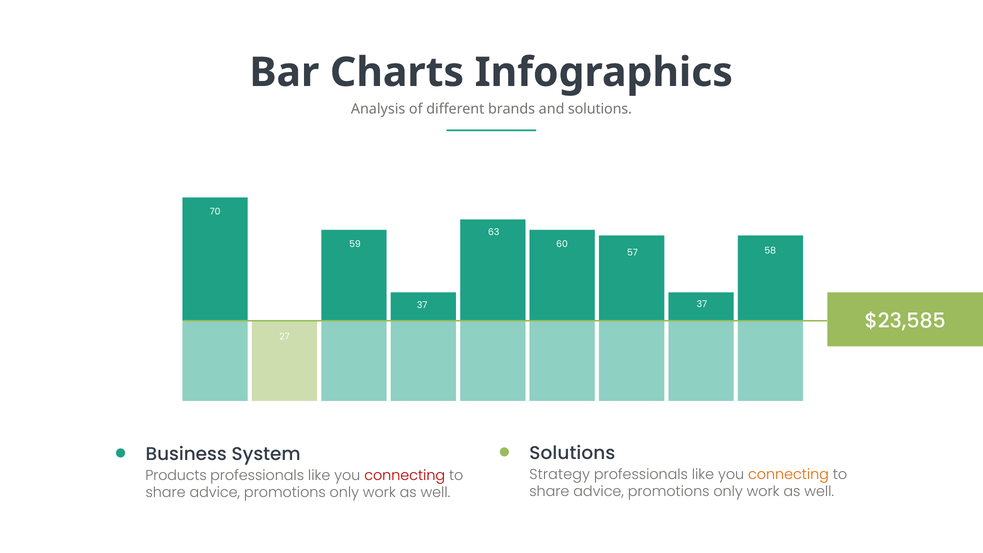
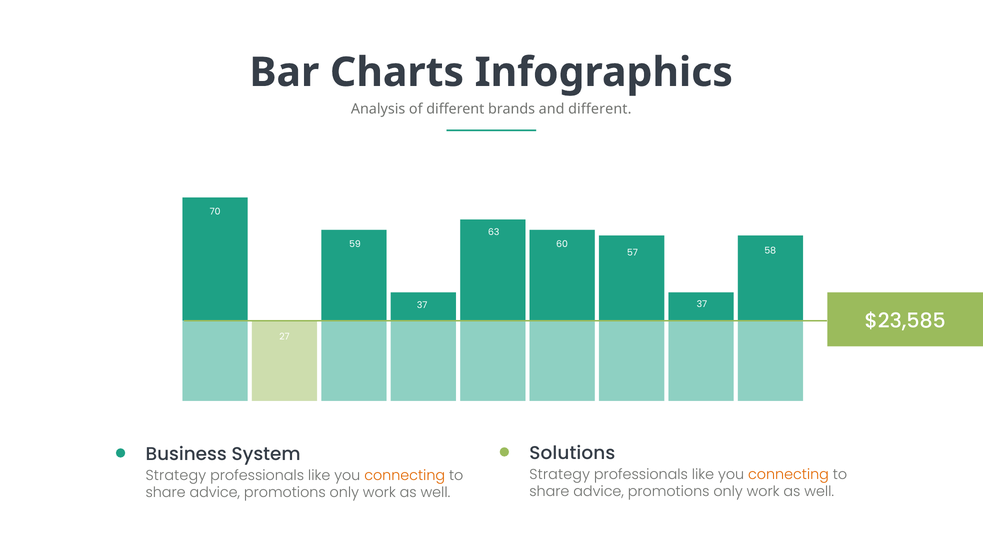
and solutions: solutions -> different (600, 109)
Products: Products -> Strategy (176, 475)
connecting colour: red -> orange (405, 475)
